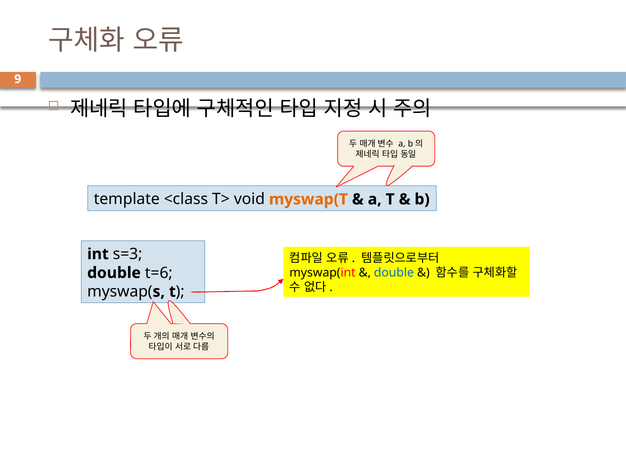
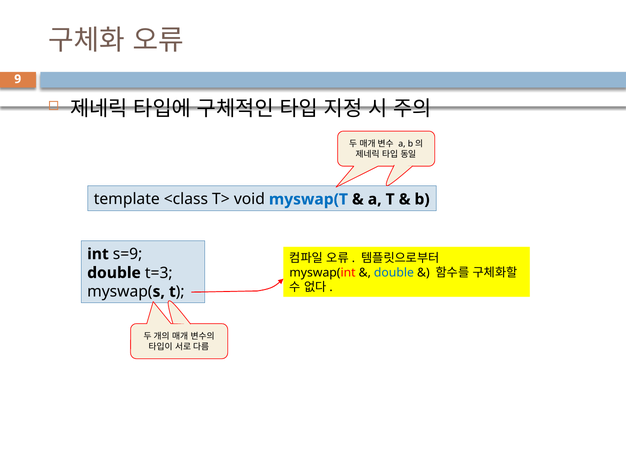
myswap(T colour: orange -> blue (308, 199)
s=3: s=3 -> s=9 (128, 254)
t=6: t=6 -> t=3 (159, 273)
